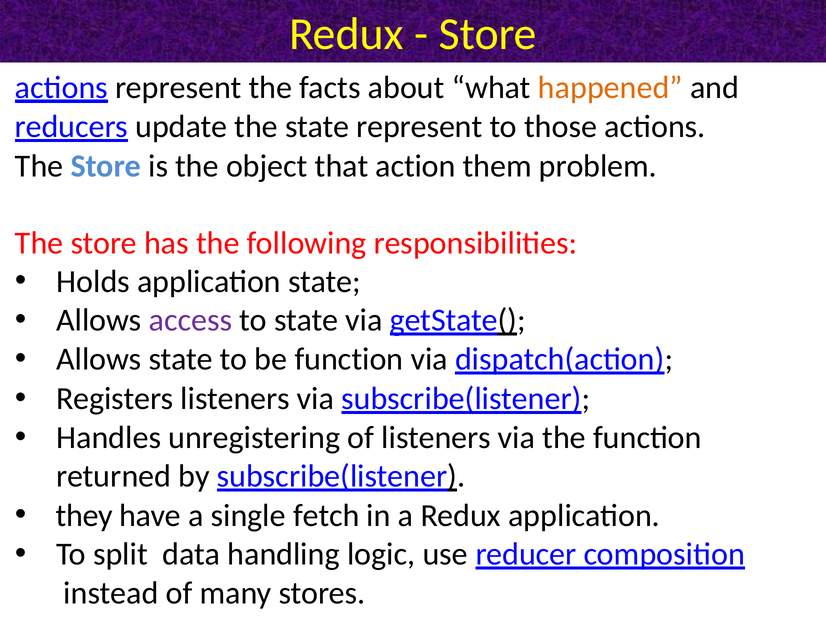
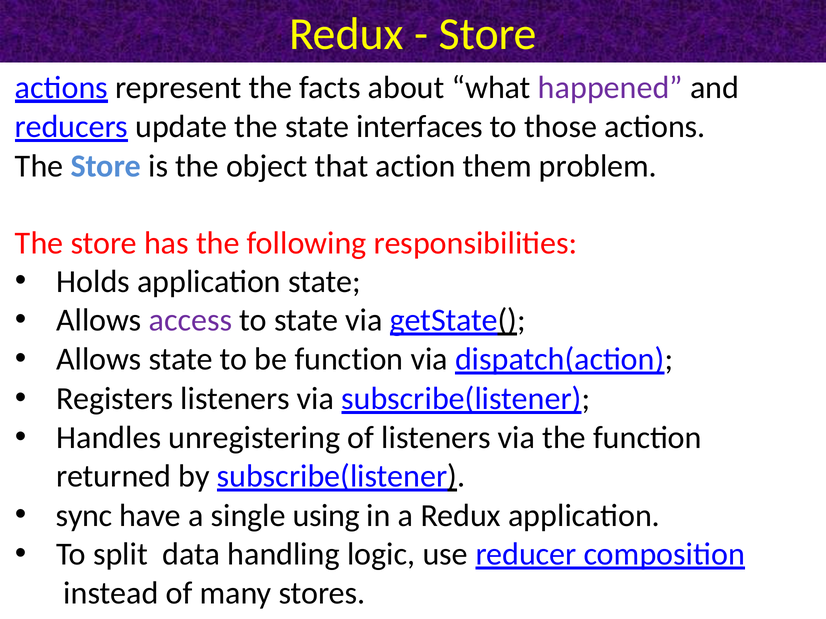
happened colour: orange -> purple (610, 88)
state represent: represent -> interfaces (419, 127)
they: they -> sync (84, 516)
fetch: fetch -> using (326, 516)
